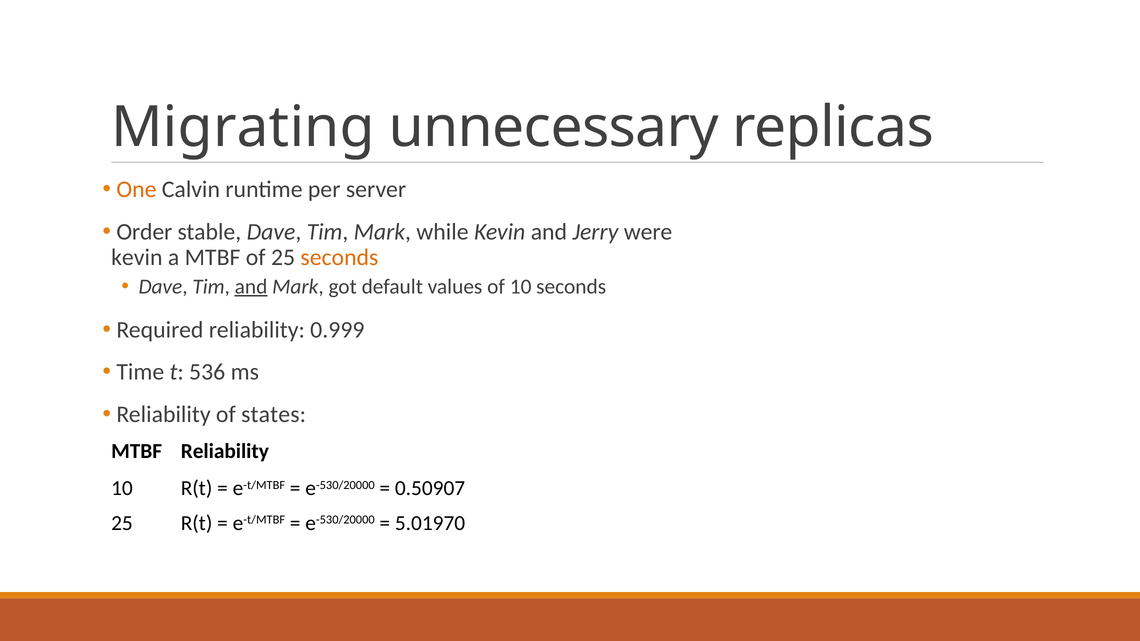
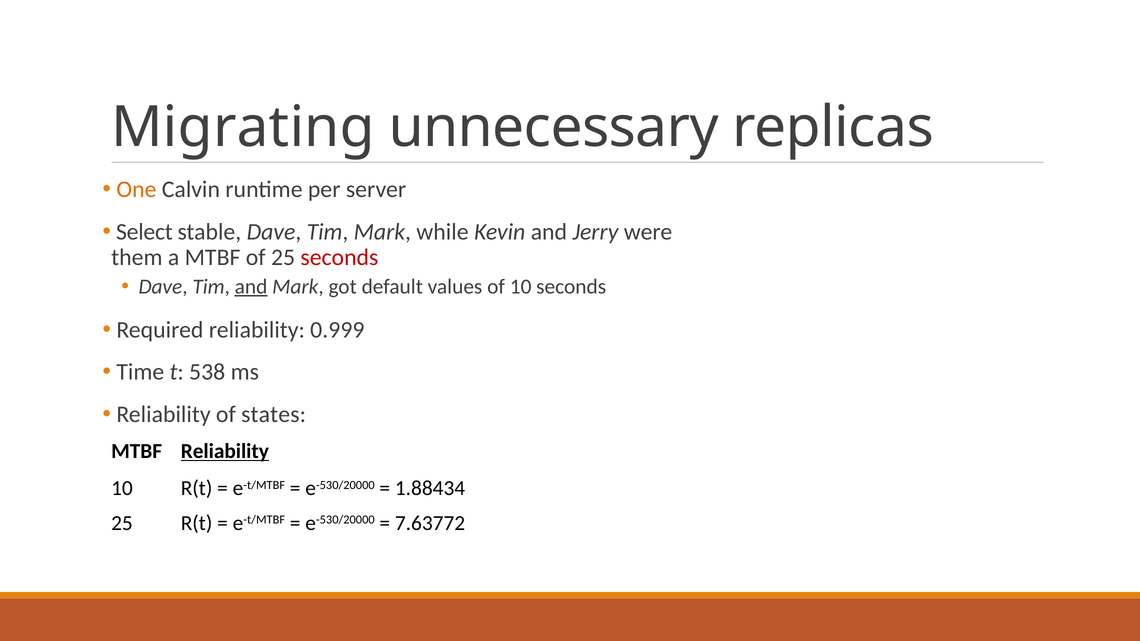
Order: Order -> Select (144, 232)
kevin: kevin -> them (137, 257)
seconds colour: orange -> red (339, 257)
536: 536 -> 538 (207, 372)
Reliability underline: none -> present (225, 451)
0.50907: 0.50907 -> 1.88434 (430, 489)
5.01970: 5.01970 -> 7.63772 (430, 523)
